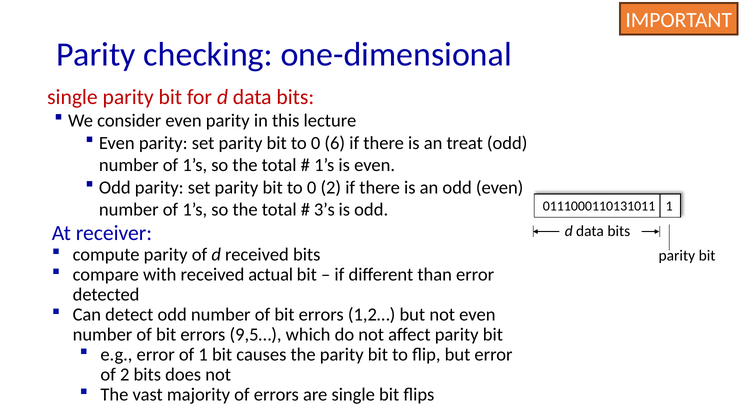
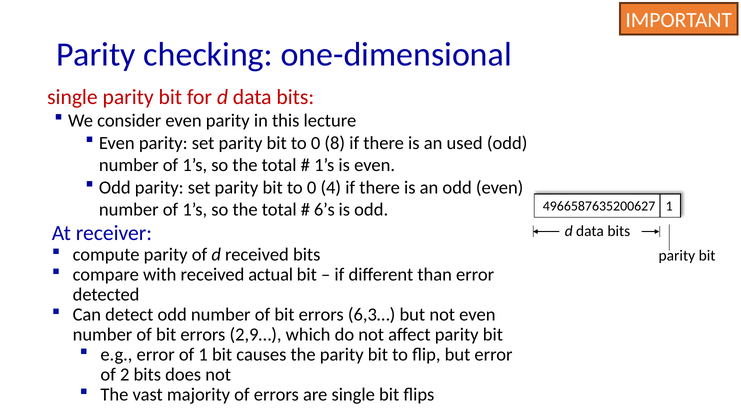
6: 6 -> 8 (335, 143)
treat: treat -> used (465, 143)
0 2: 2 -> 4 (331, 187)
3’s: 3’s -> 6’s (324, 210)
0111000110131011: 0111000110131011 -> 4966587635200627 (599, 206)
1,2…: 1,2… -> 6,3… (372, 315)
9,5…: 9,5… -> 2,9… (256, 335)
